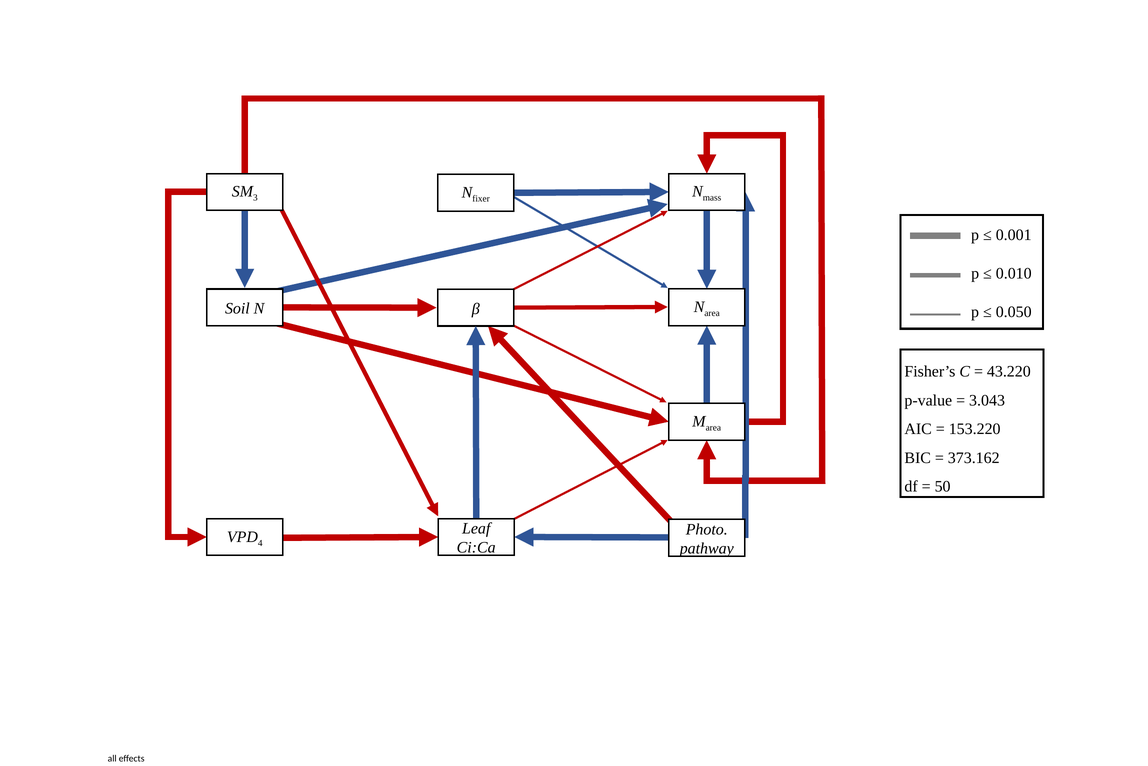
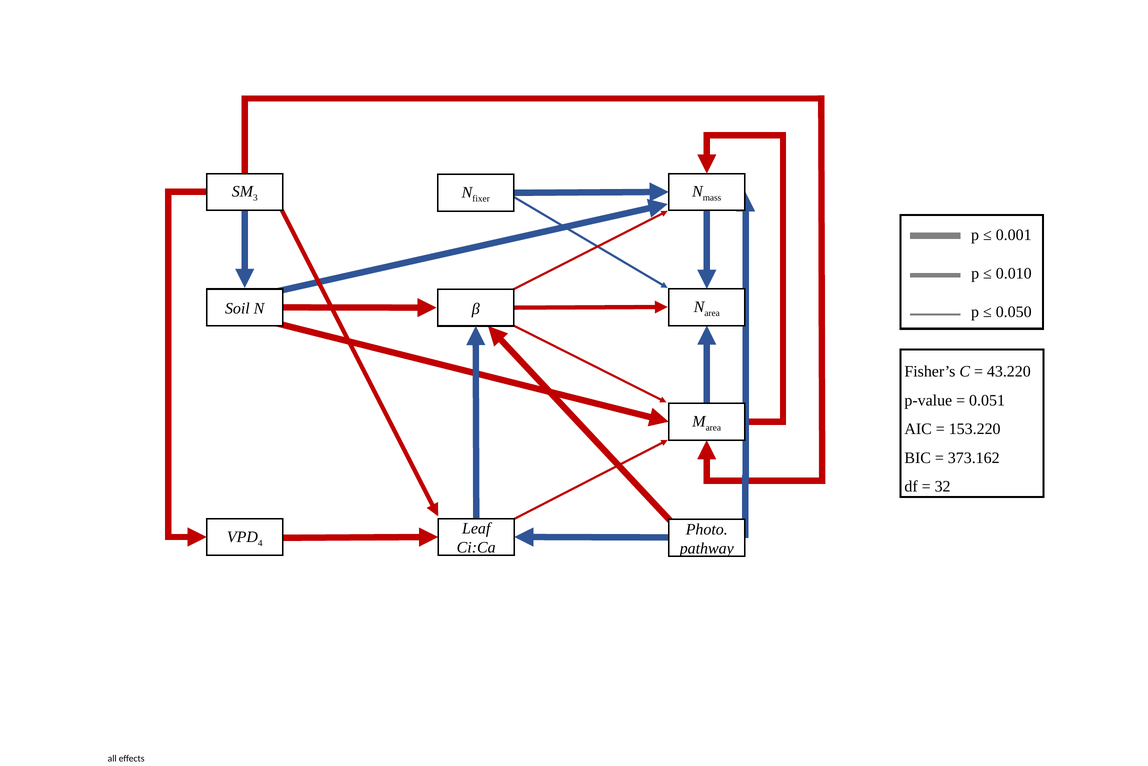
3.043: 3.043 -> 0.051 (987, 400)
50: 50 -> 32 (943, 486)
